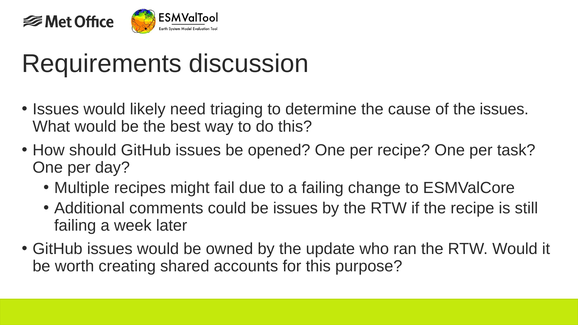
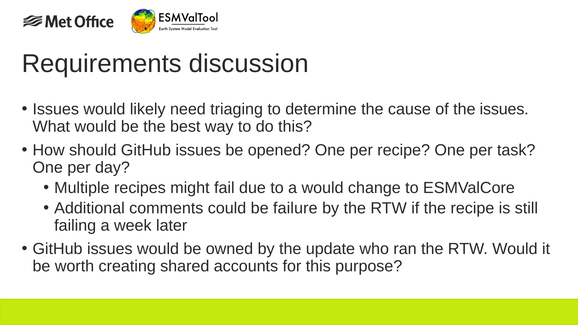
a failing: failing -> would (323, 188)
be issues: issues -> failure (295, 208)
